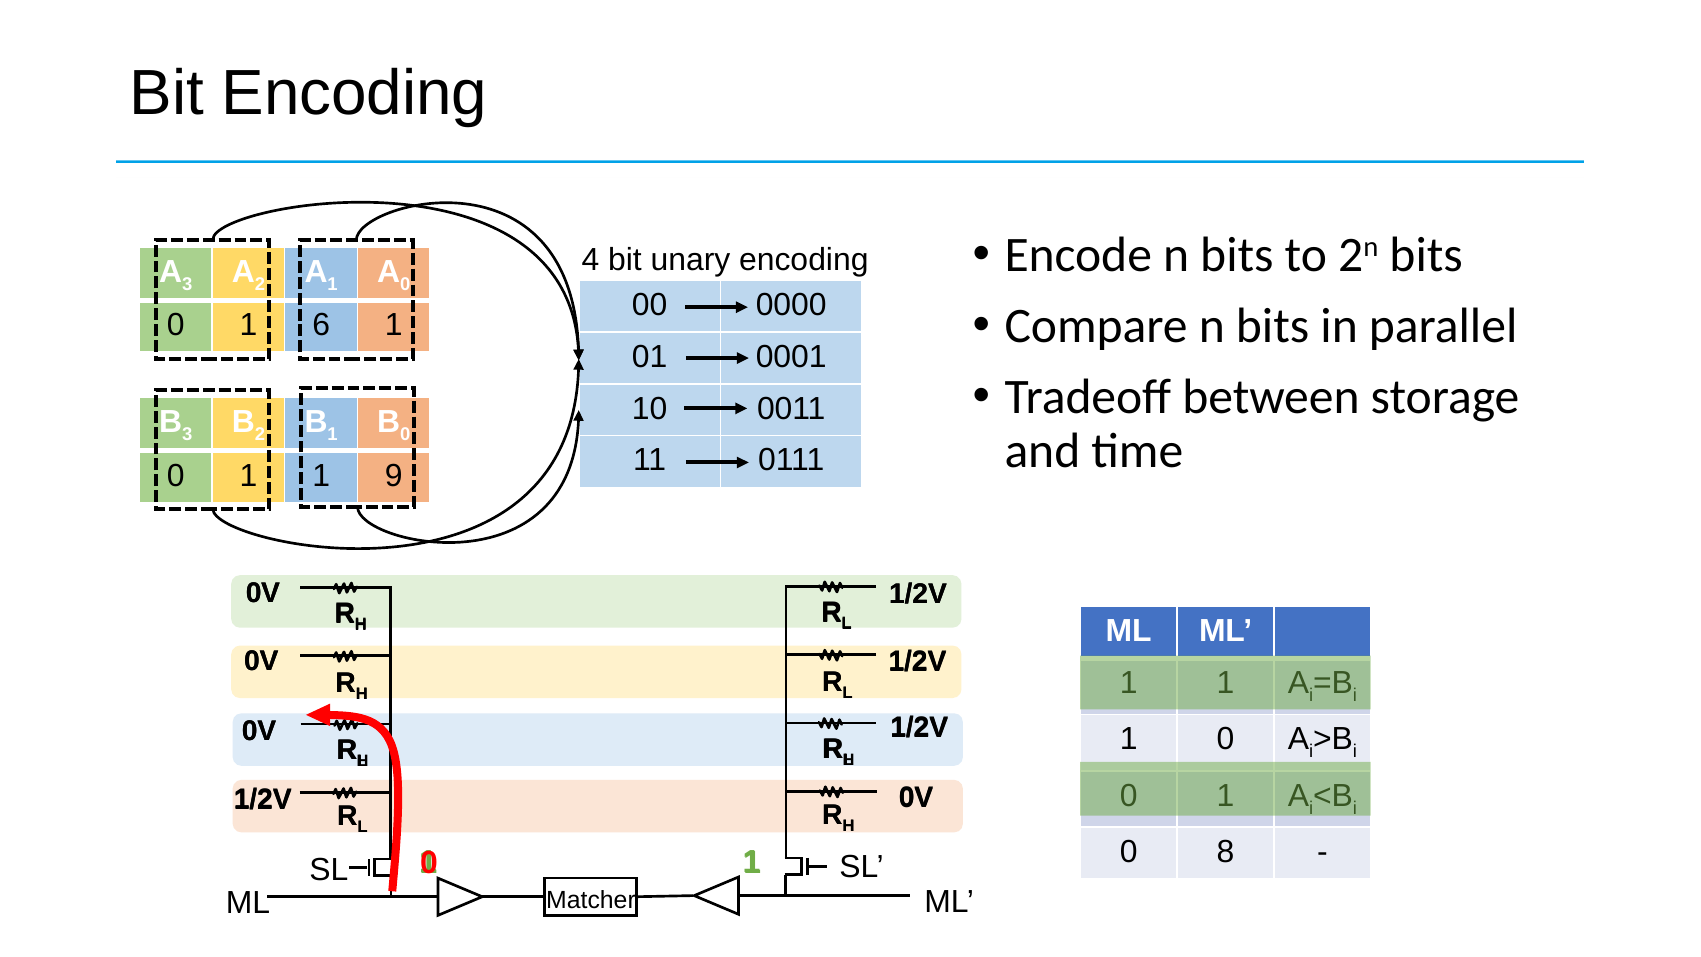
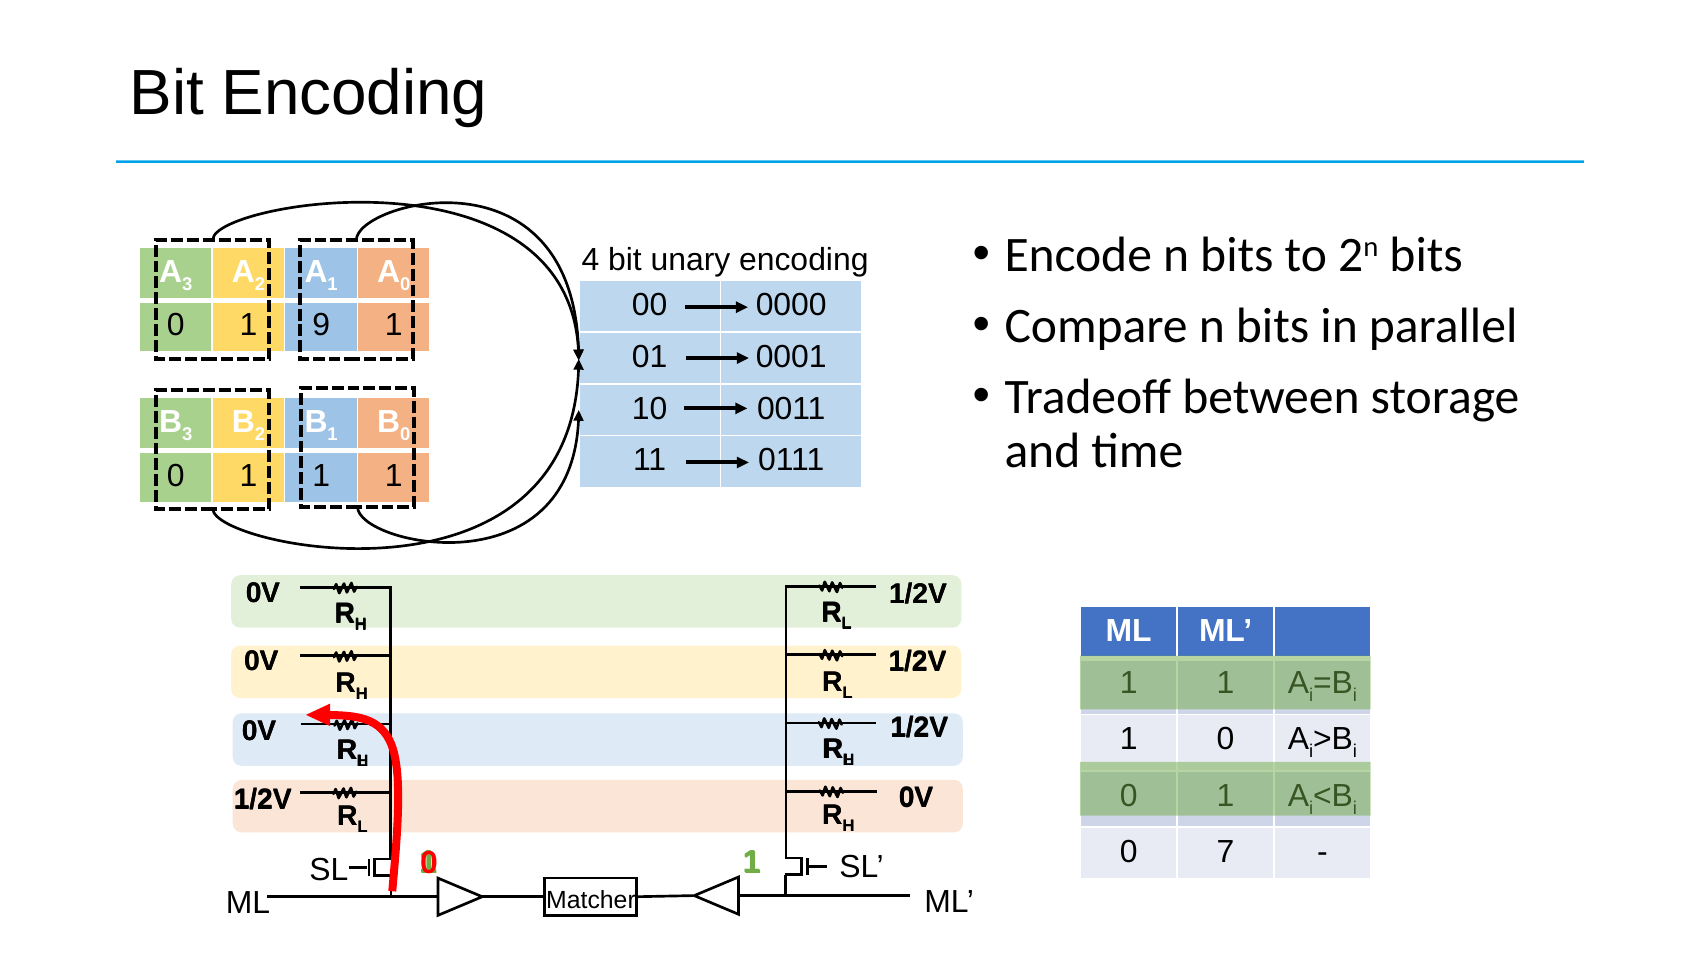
6: 6 -> 9 (321, 325)
1 1 9: 9 -> 1 (394, 475)
8: 8 -> 7 (1226, 852)
